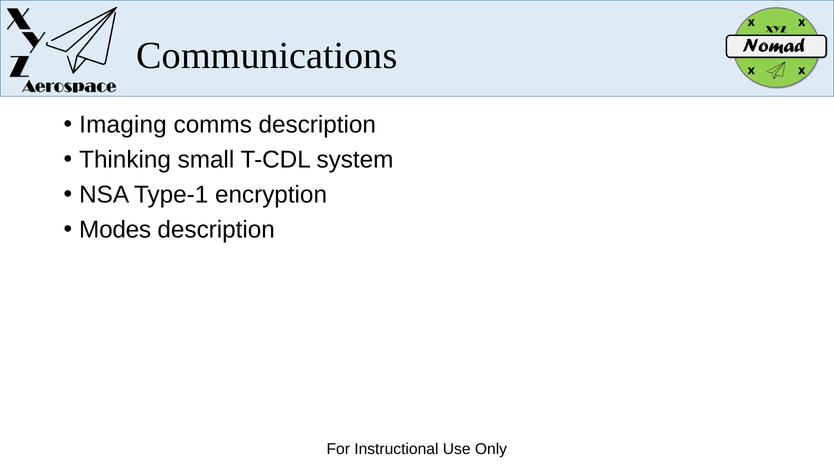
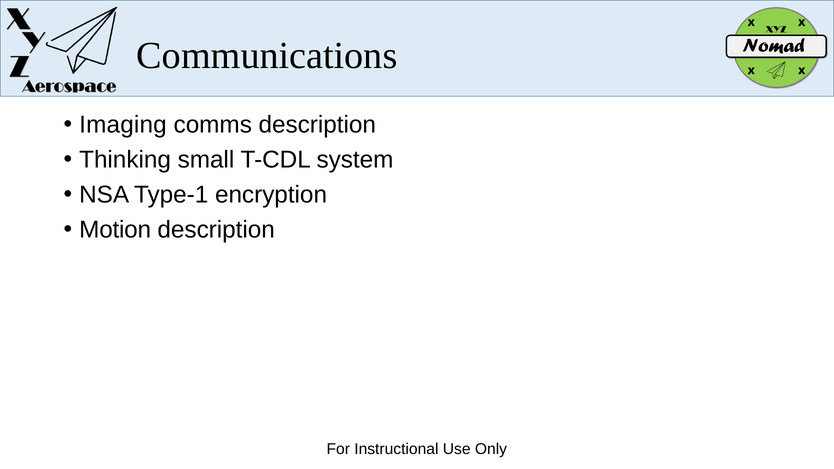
Modes: Modes -> Motion (115, 230)
